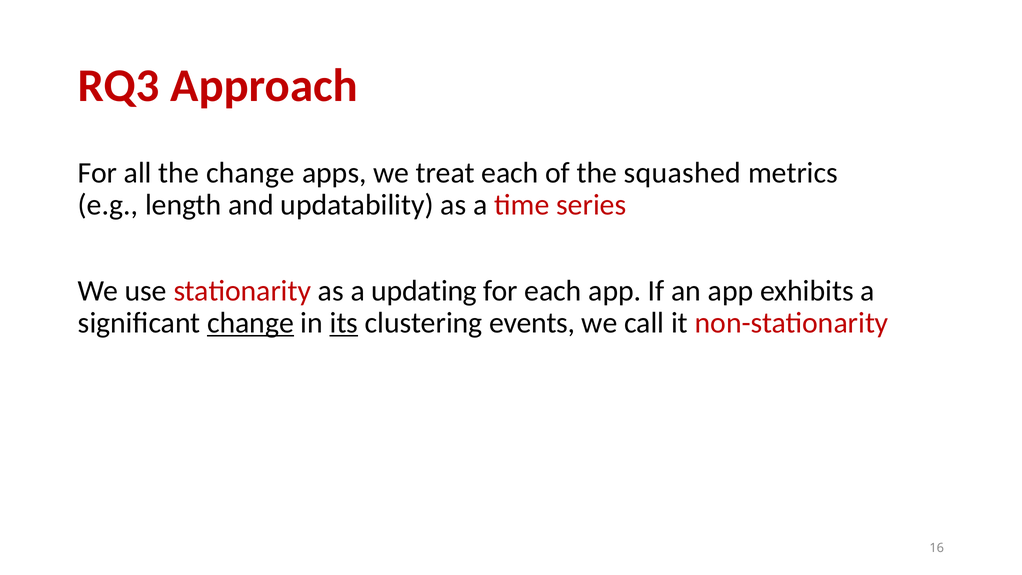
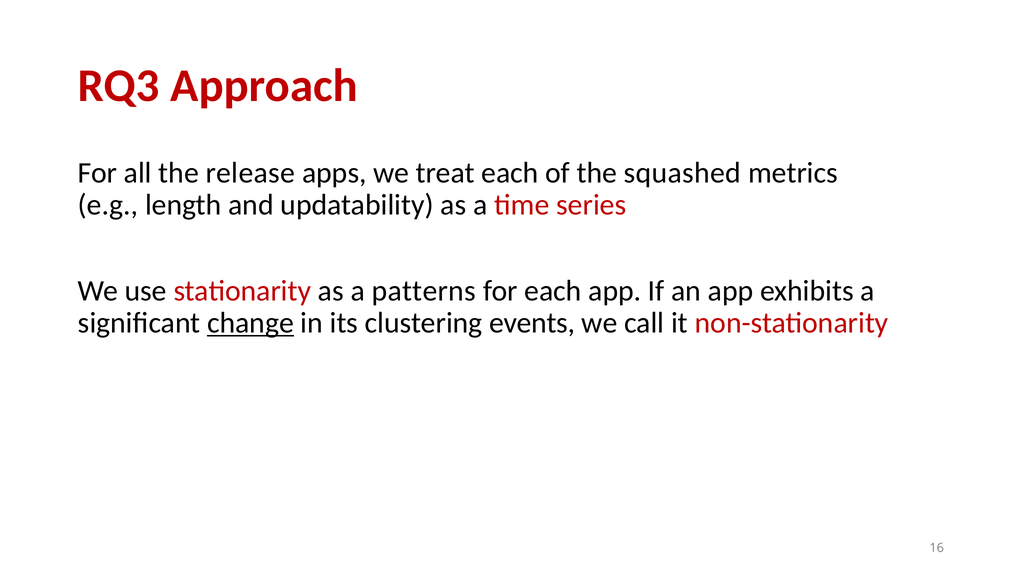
the change: change -> release (250, 173)
updating: updating -> patterns (424, 291)
its underline: present -> none (344, 323)
